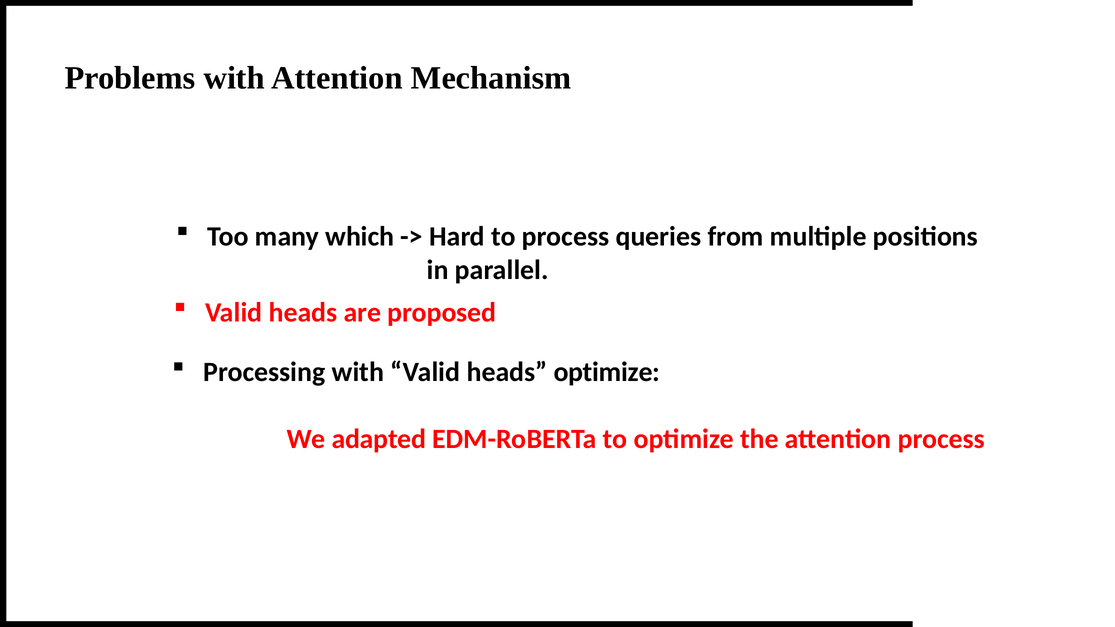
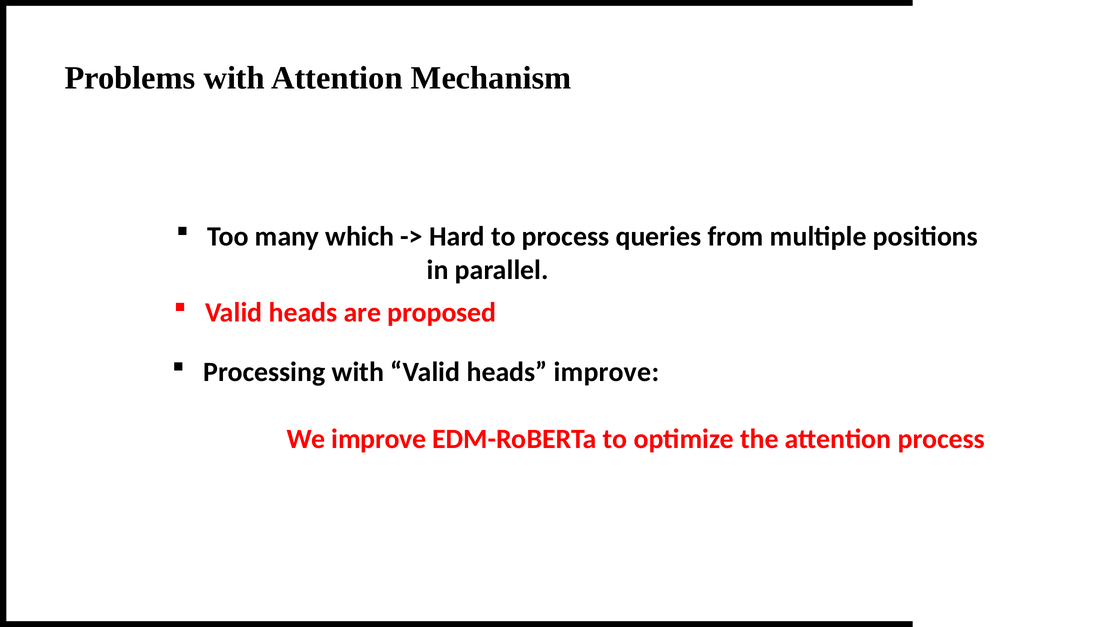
heads optimize: optimize -> improve (607, 372)
We adapted: adapted -> improve (379, 439)
